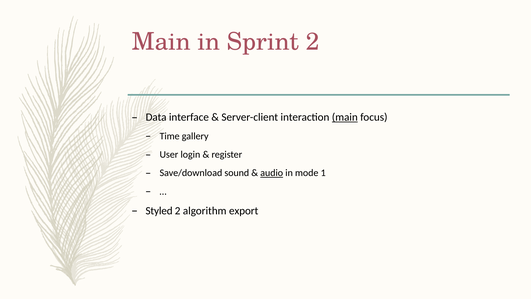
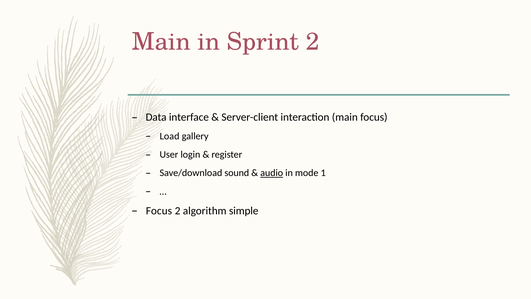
main underline: present -> none (345, 117)
Time: Time -> Load (170, 136)
Styled: Styled -> Focus (159, 211)
export: export -> simple (244, 211)
